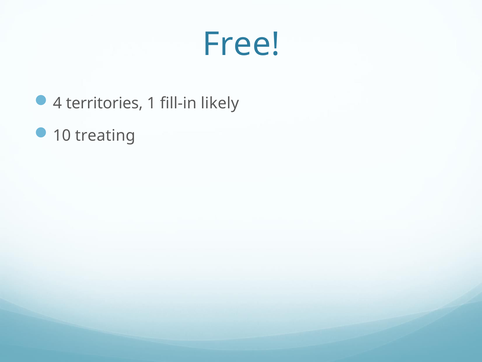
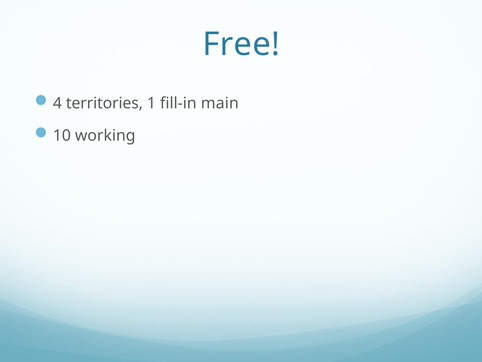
likely: likely -> main (220, 103)
treating: treating -> working (105, 136)
